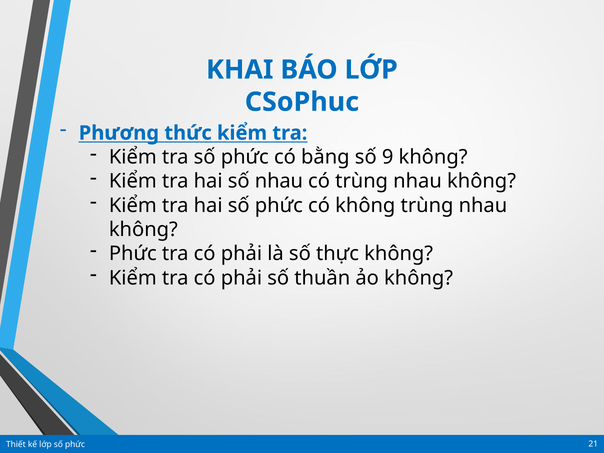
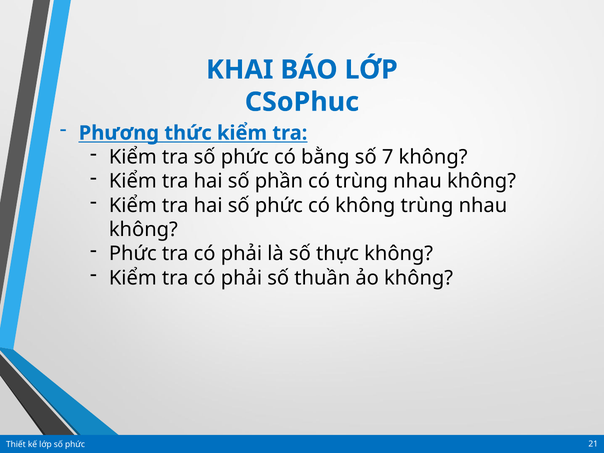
9: 9 -> 7 (388, 157)
số nhau: nhau -> phần (279, 181)
